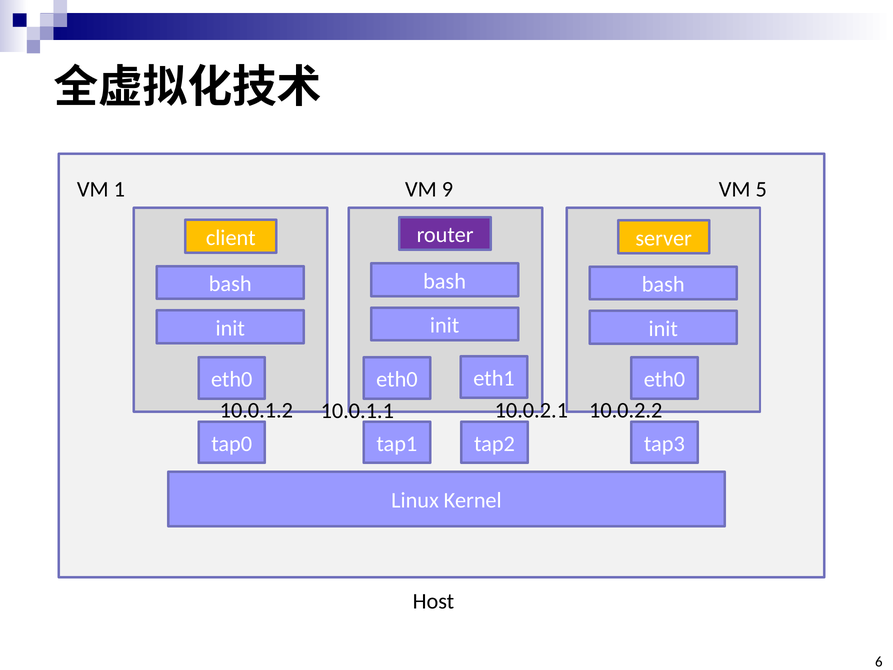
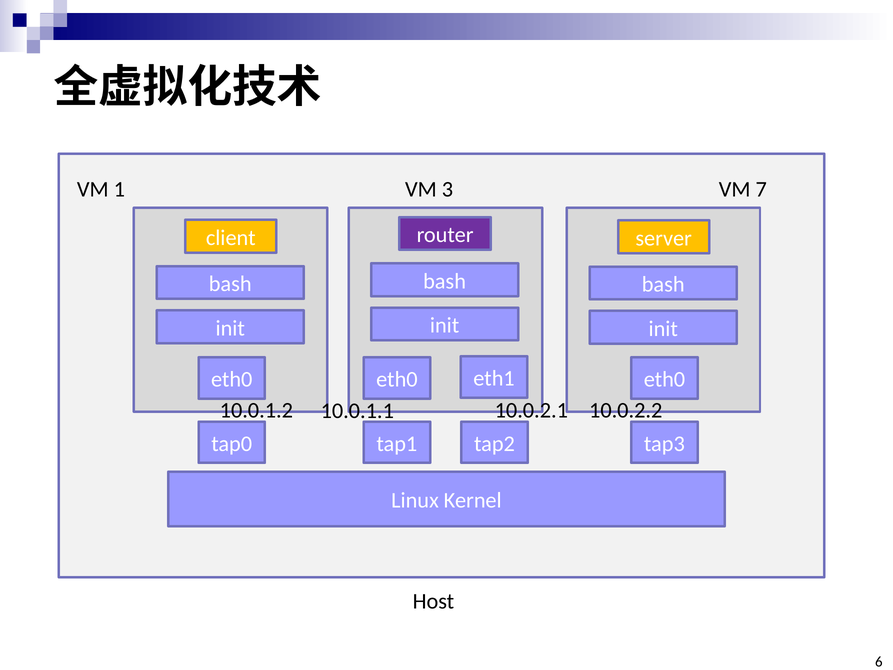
9: 9 -> 3 (447, 189)
5: 5 -> 7 (761, 189)
